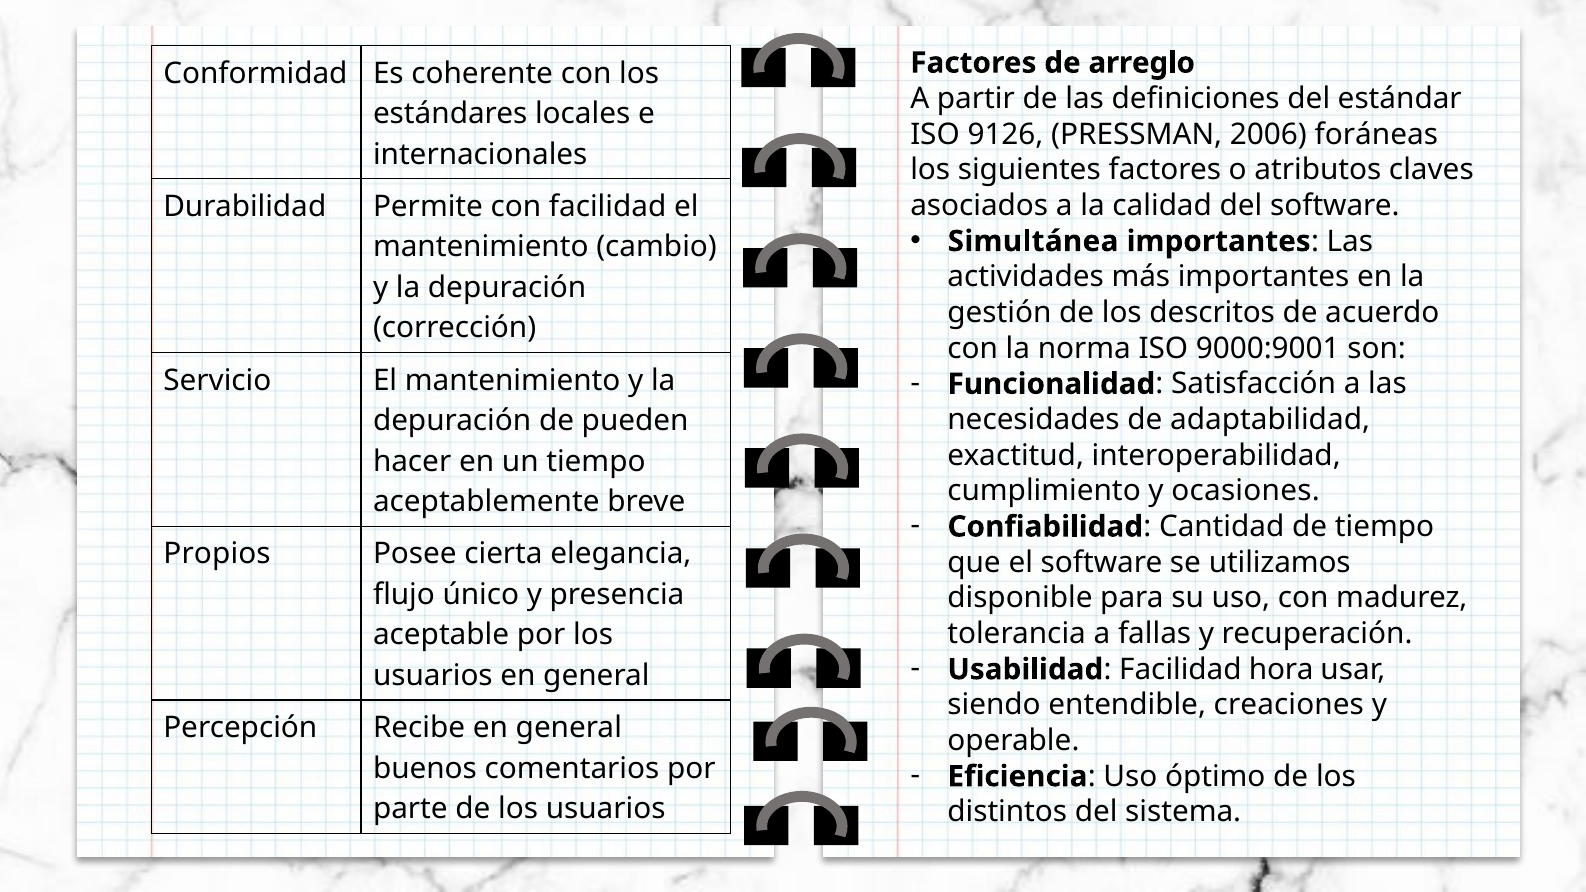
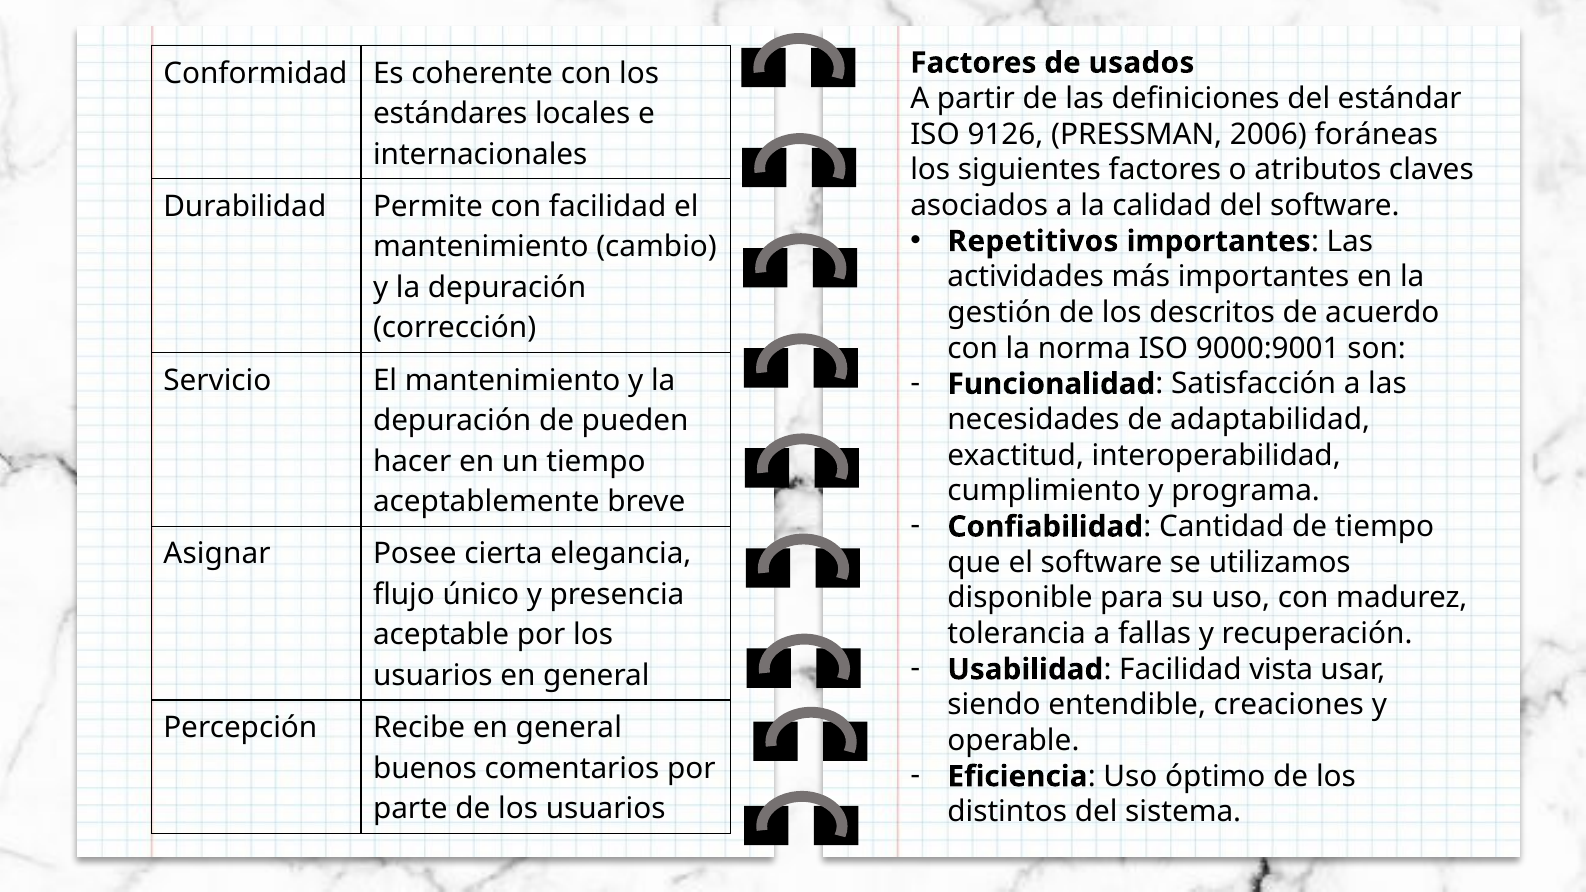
arreglo: arreglo -> usados (1141, 63)
Simultánea: Simultánea -> Repetitivos (1033, 241)
ocasiones: ocasiones -> programa (1246, 491)
Propios: Propios -> Asignar (217, 554)
hora: hora -> vista (1281, 670)
